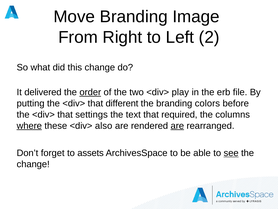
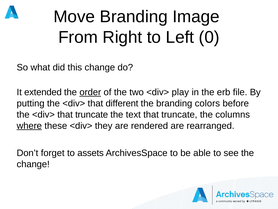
2: 2 -> 0 (209, 37)
delivered: delivered -> extended (43, 92)
<div> that settings: settings -> truncate (92, 114)
text that required: required -> truncate (179, 114)
also: also -> they (104, 125)
are underline: present -> none (177, 125)
see underline: present -> none (231, 153)
